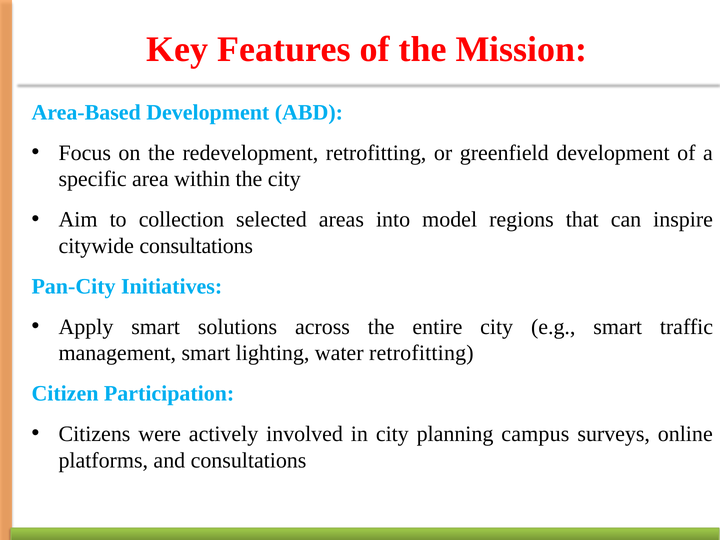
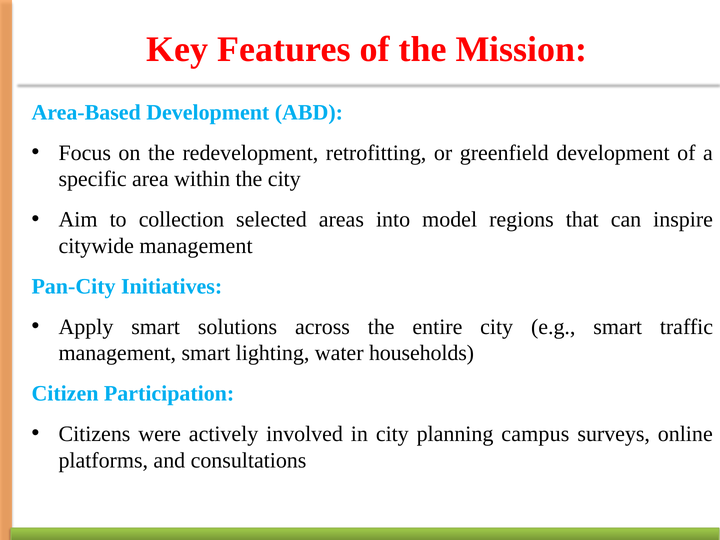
citywide consultations: consultations -> management (196, 246)
water retrofitting: retrofitting -> households (422, 353)
